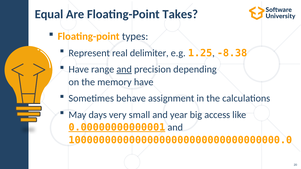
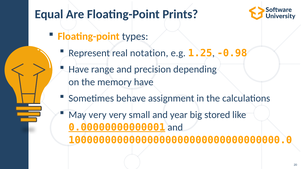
Takes: Takes -> Prints (180, 14)
delimiter: delimiter -> notation (149, 53)
-8.38: -8.38 -> -0.98 (232, 53)
and underline: present -> none (124, 69)
May days: days -> very (98, 115)
access: access -> stored (217, 115)
